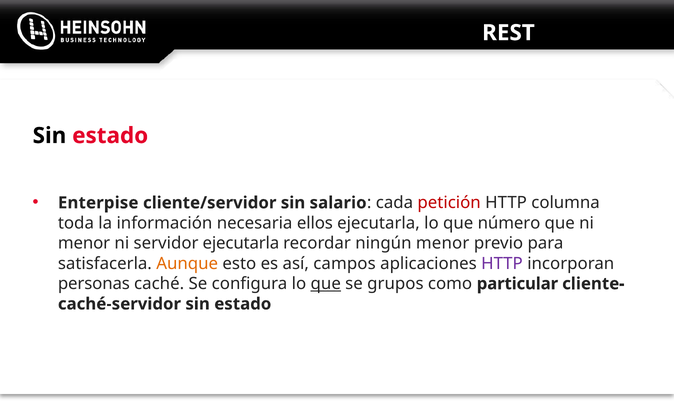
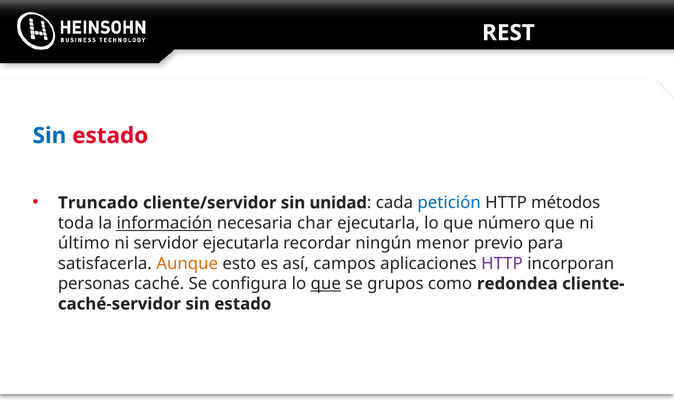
Sin colour: black -> blue (49, 136)
Enterpise: Enterpise -> Truncado (98, 203)
salario: salario -> unidad (338, 203)
petición colour: red -> blue (449, 203)
columna: columna -> métodos (566, 203)
información underline: none -> present (164, 223)
ellos: ellos -> char (315, 223)
menor: menor -> último (84, 243)
particular: particular -> redondea (517, 284)
